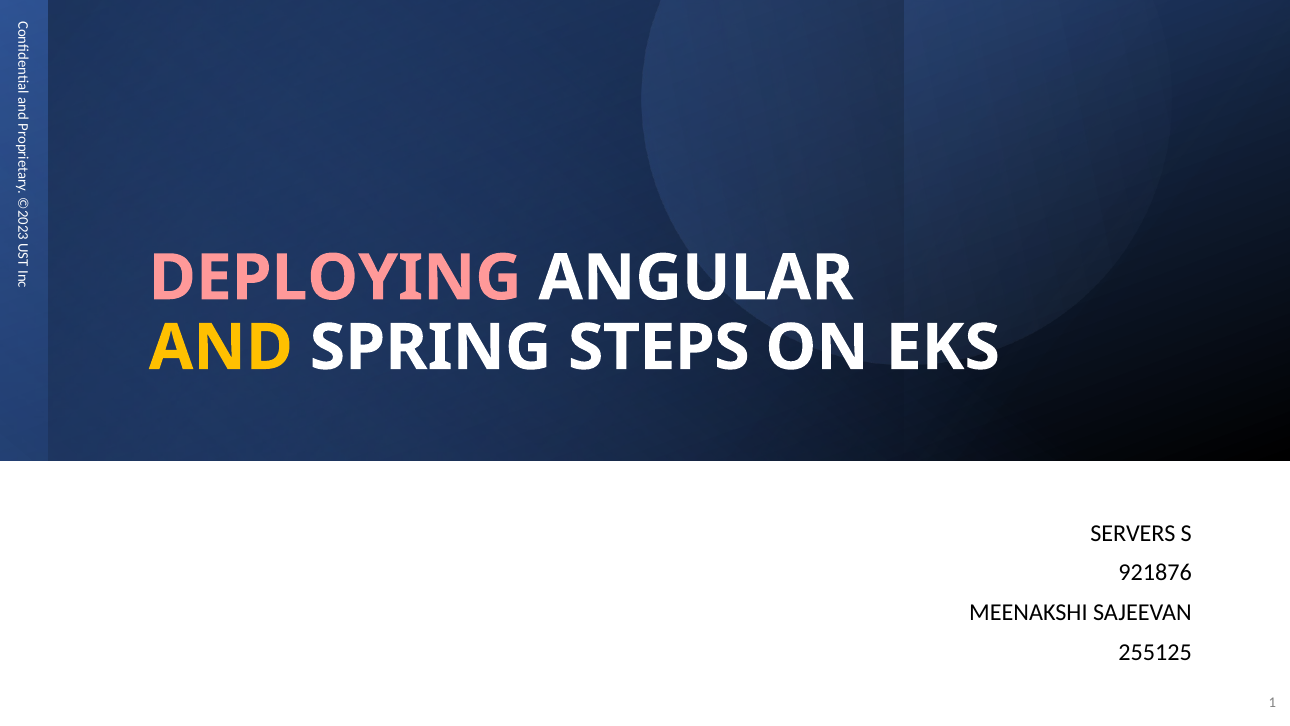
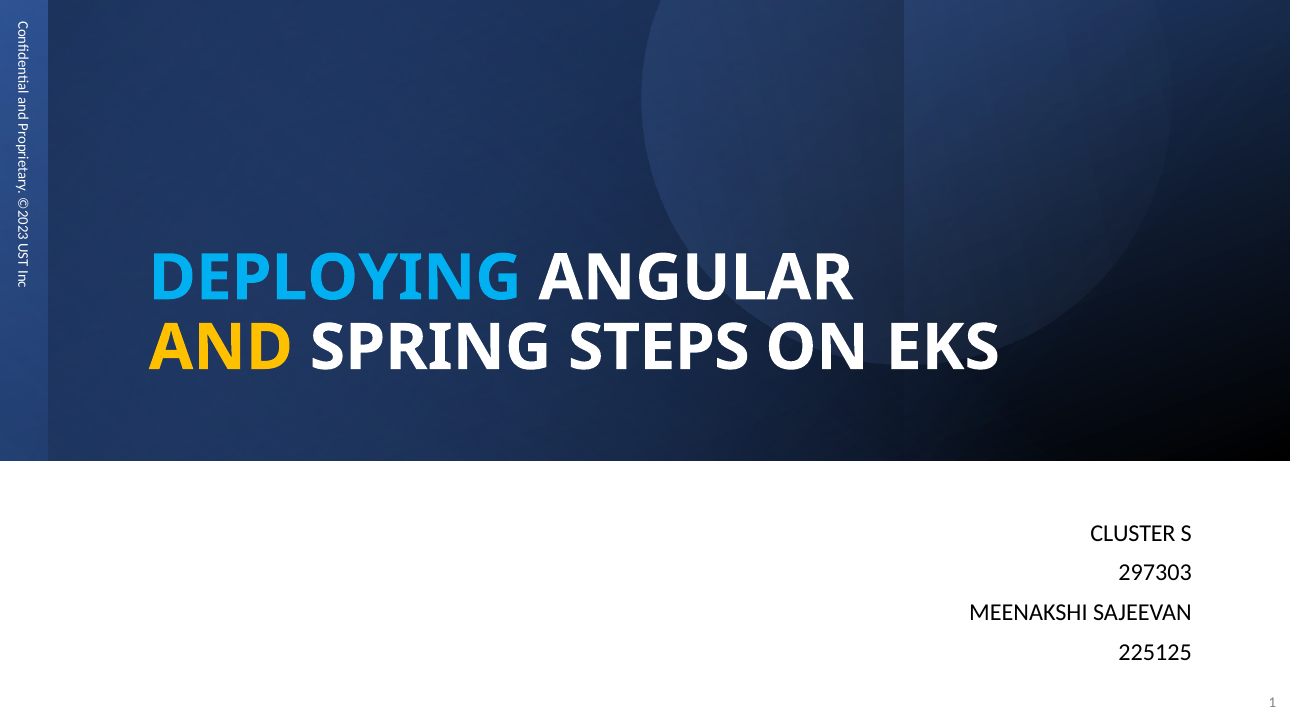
DEPLOYING colour: pink -> light blue (335, 278)
SERVERS: SERVERS -> CLUSTER (1133, 533)
921876: 921876 -> 297303 (1155, 573)
255125: 255125 -> 225125 (1155, 652)
